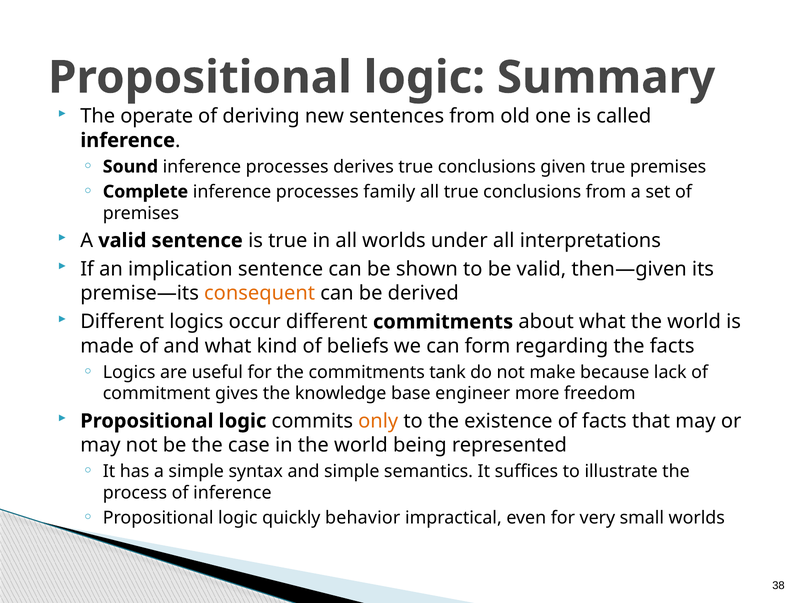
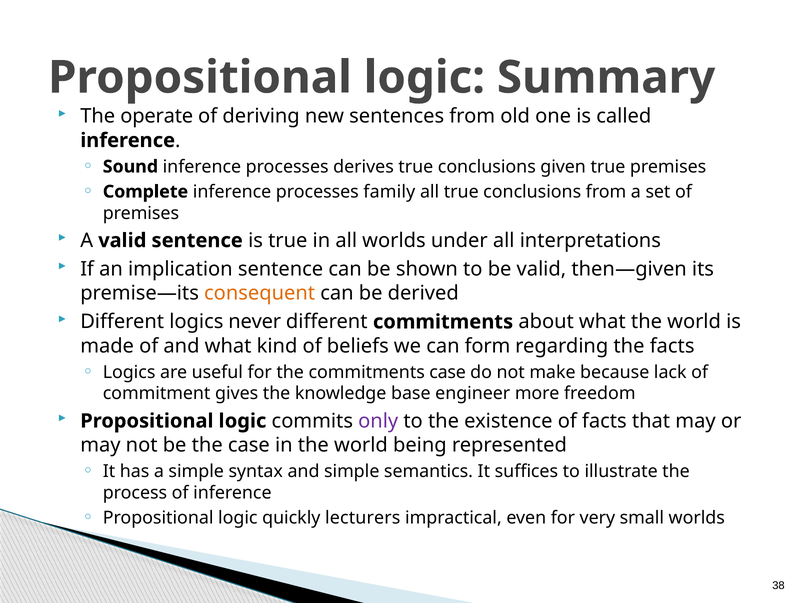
occur: occur -> never (255, 322)
commitments tank: tank -> case (448, 372)
only colour: orange -> purple (378, 421)
behavior: behavior -> lecturers (363, 518)
